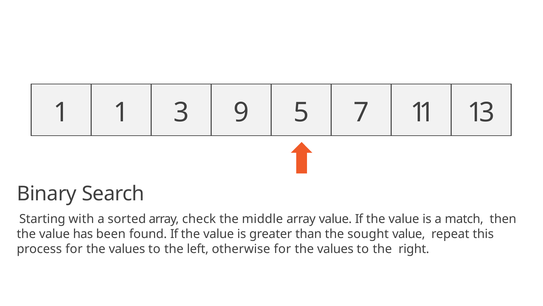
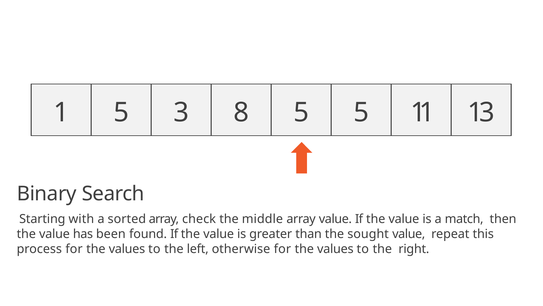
1 1: 1 -> 5 (121, 112)
9: 9 -> 8 (241, 112)
5 7: 7 -> 5 (361, 112)
